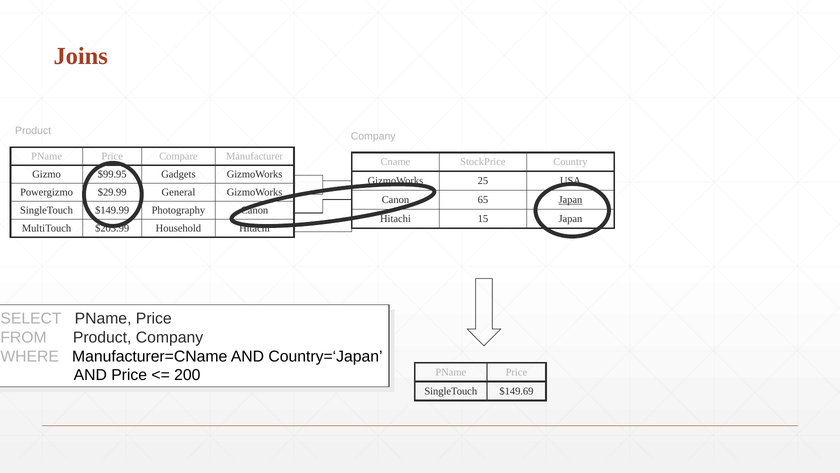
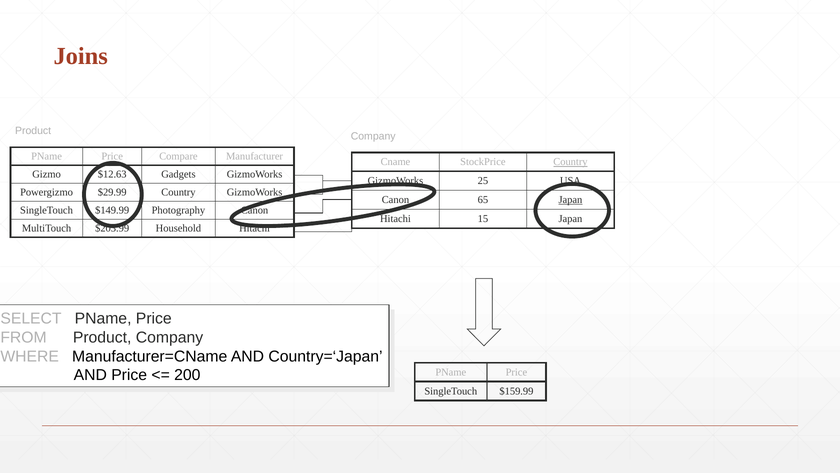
Country underline: none -> present (570, 162)
$99.95: $99.95 -> $12.63 (112, 174)
$29.99 General: General -> Country (178, 192)
$149.69: $149.69 -> $159.99 (516, 391)
